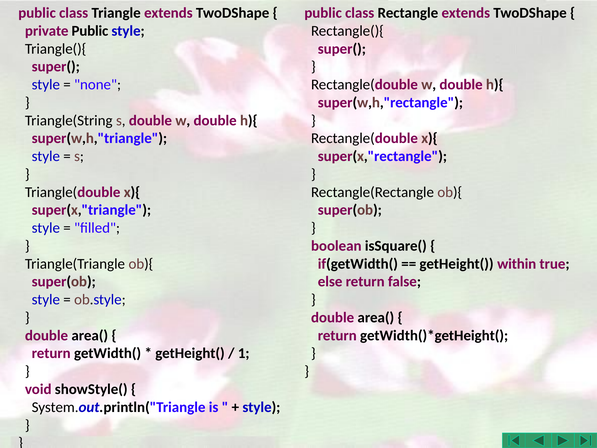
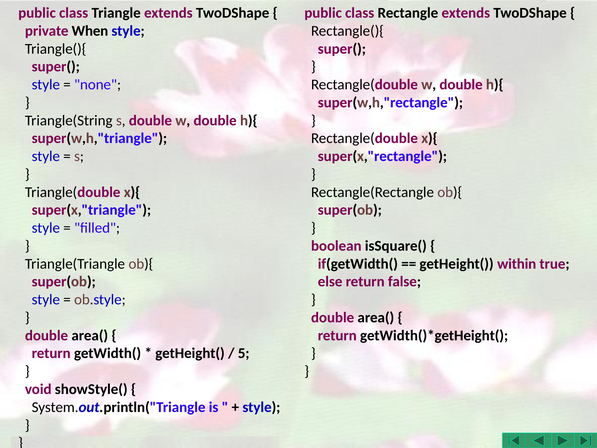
private Public: Public -> When (90, 31)
1: 1 -> 5 (244, 353)
